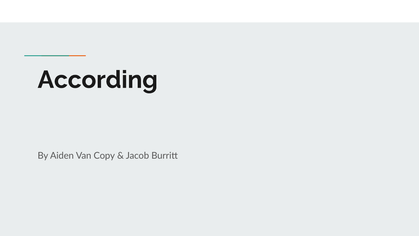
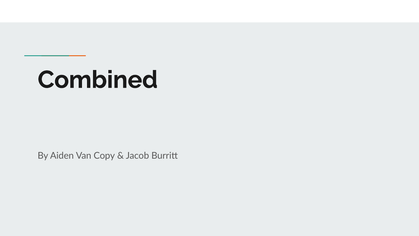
According: According -> Combined (98, 80)
